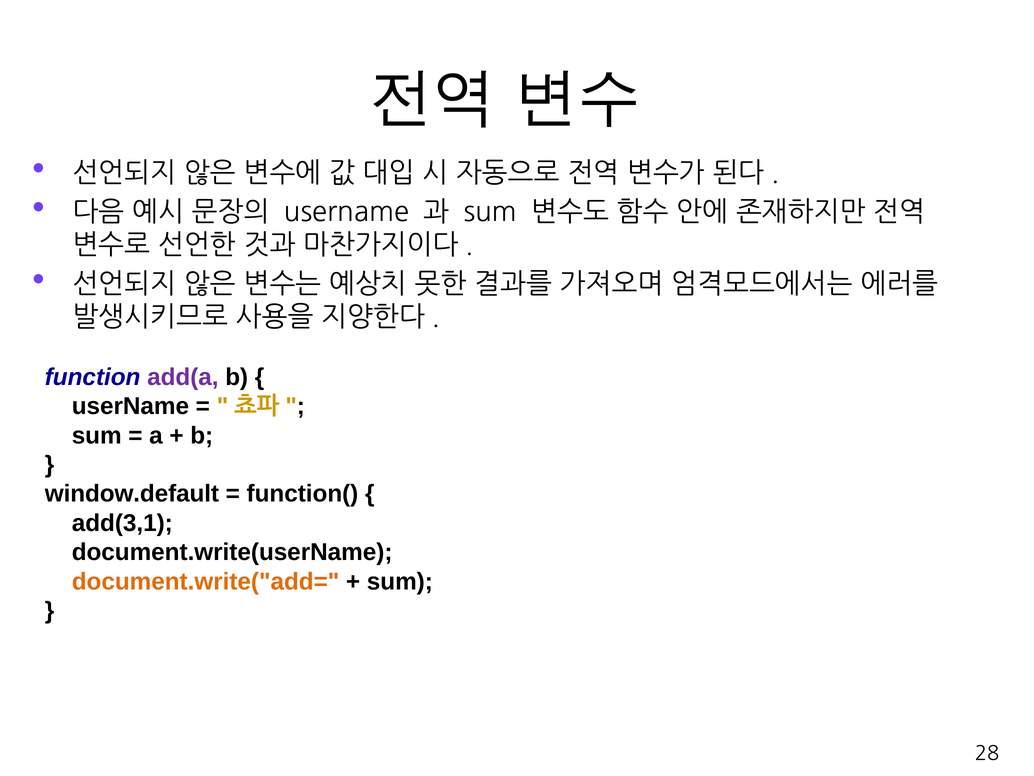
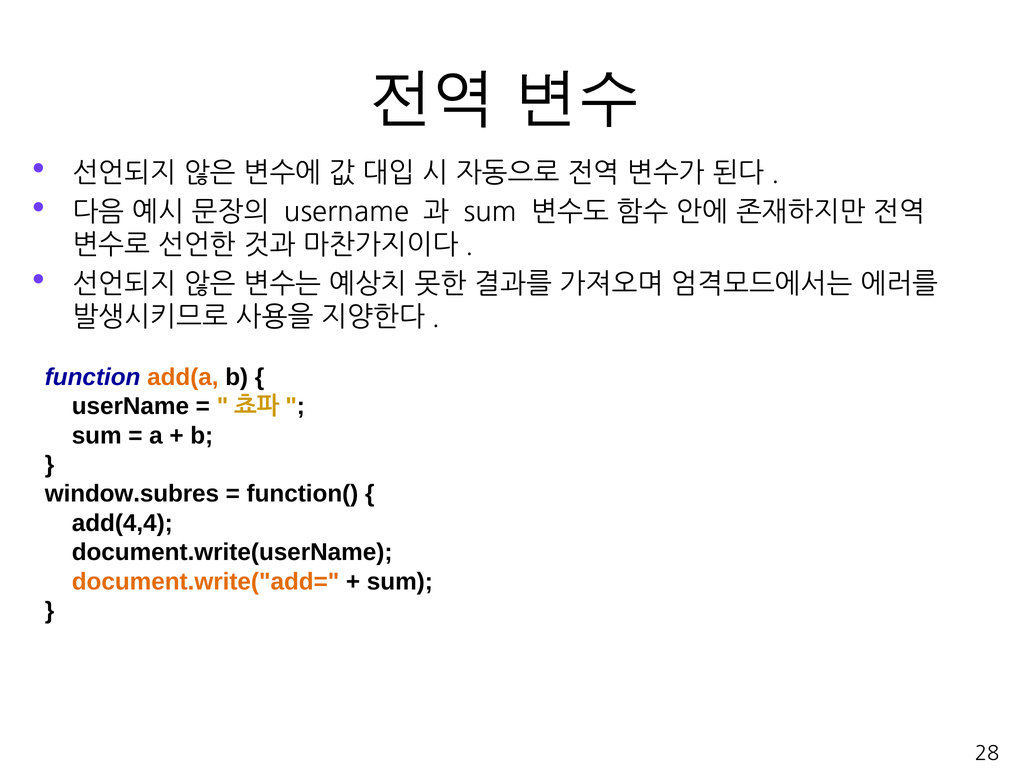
add(a colour: purple -> orange (183, 377)
window.default: window.default -> window.subres (132, 494)
add(3,1: add(3,1 -> add(4,4 (122, 523)
